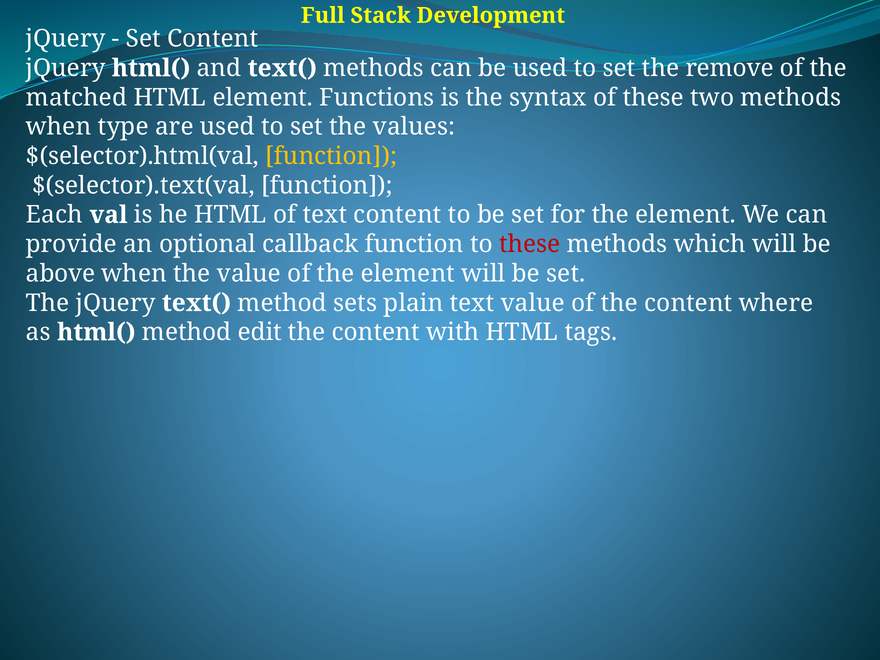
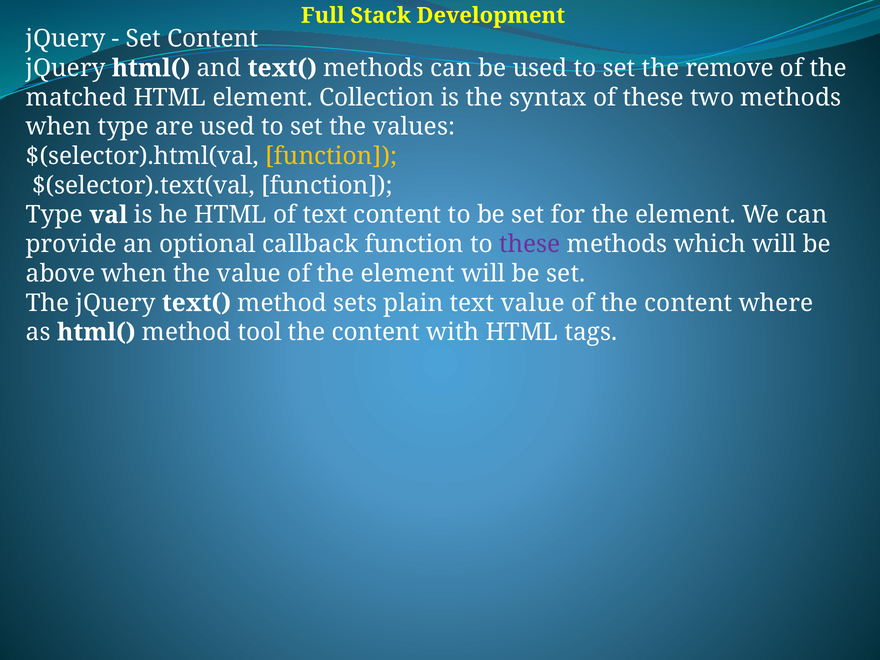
Functions: Functions -> Collection (377, 98)
Each: Each -> Type (54, 215)
these colour: red -> purple (530, 244)
edit: edit -> tool (260, 332)
